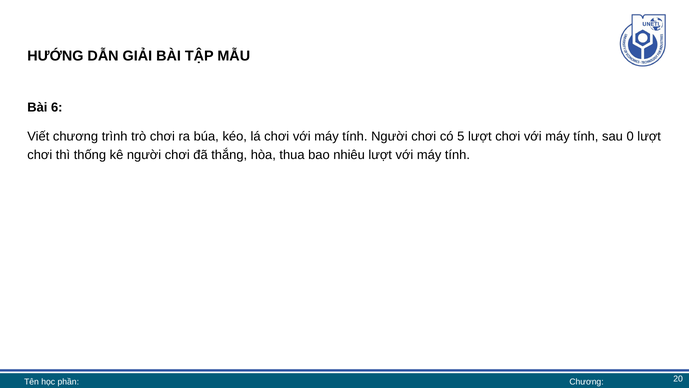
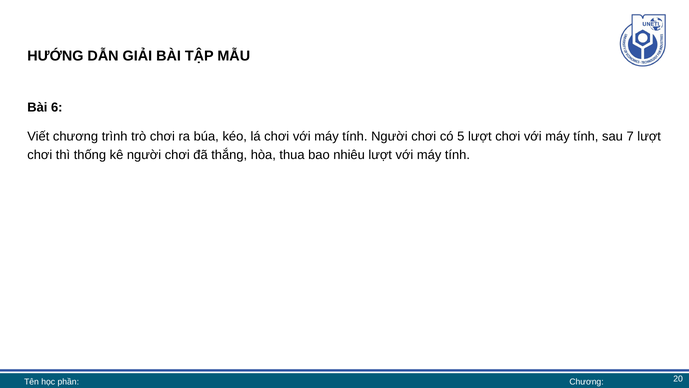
0: 0 -> 7 (630, 136)
